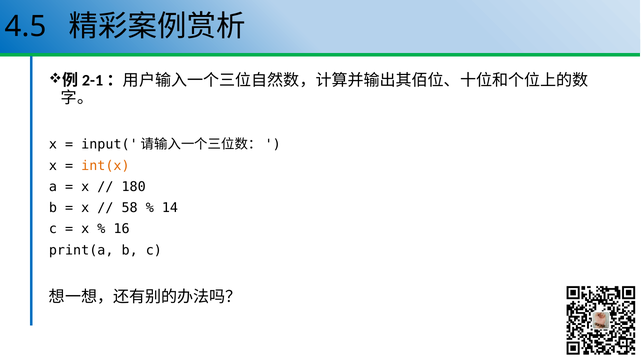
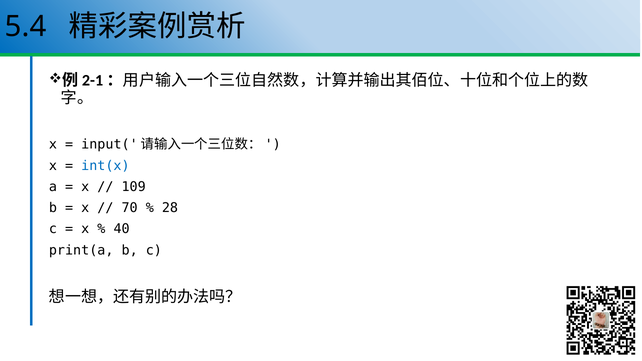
4.5: 4.5 -> 5.4 (26, 26)
int(x colour: orange -> blue (105, 166)
180: 180 -> 109 (134, 187)
58: 58 -> 70 (130, 208)
14: 14 -> 28 (170, 208)
16: 16 -> 40 (122, 229)
